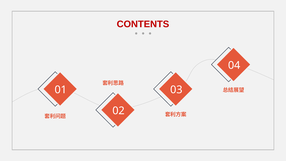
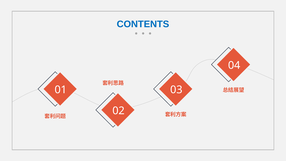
CONTENTS colour: red -> blue (143, 24)
